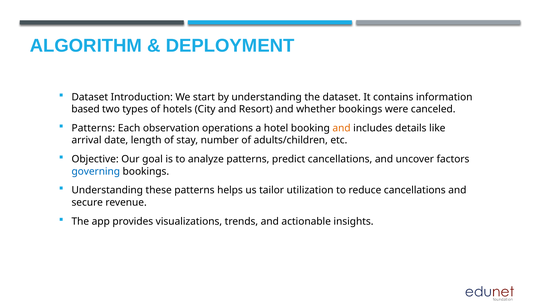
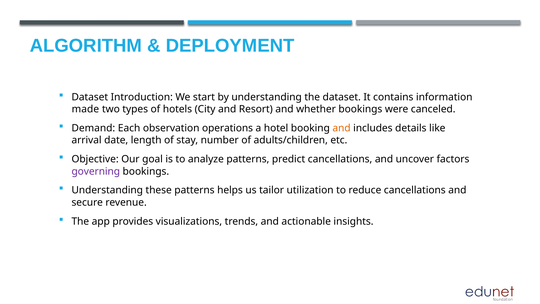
based: based -> made (85, 109)
Patterns: Patterns -> Demand (93, 128)
governing colour: blue -> purple (96, 171)
